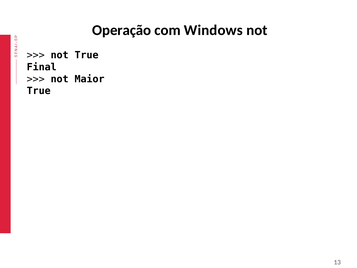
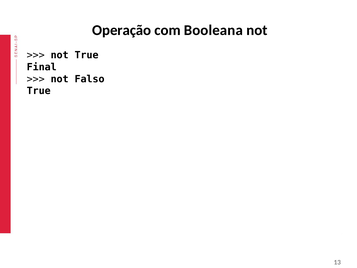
Windows: Windows -> Booleana (213, 30)
Maior: Maior -> Falso (90, 79)
